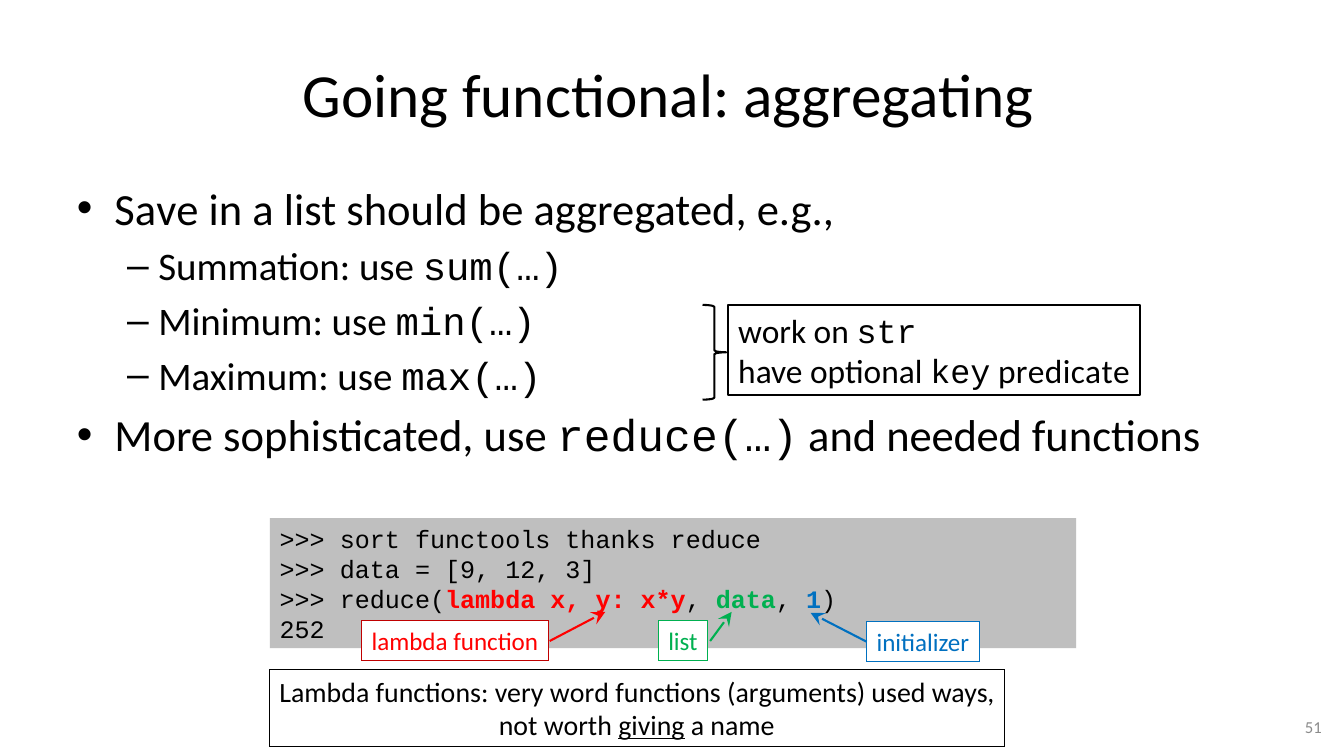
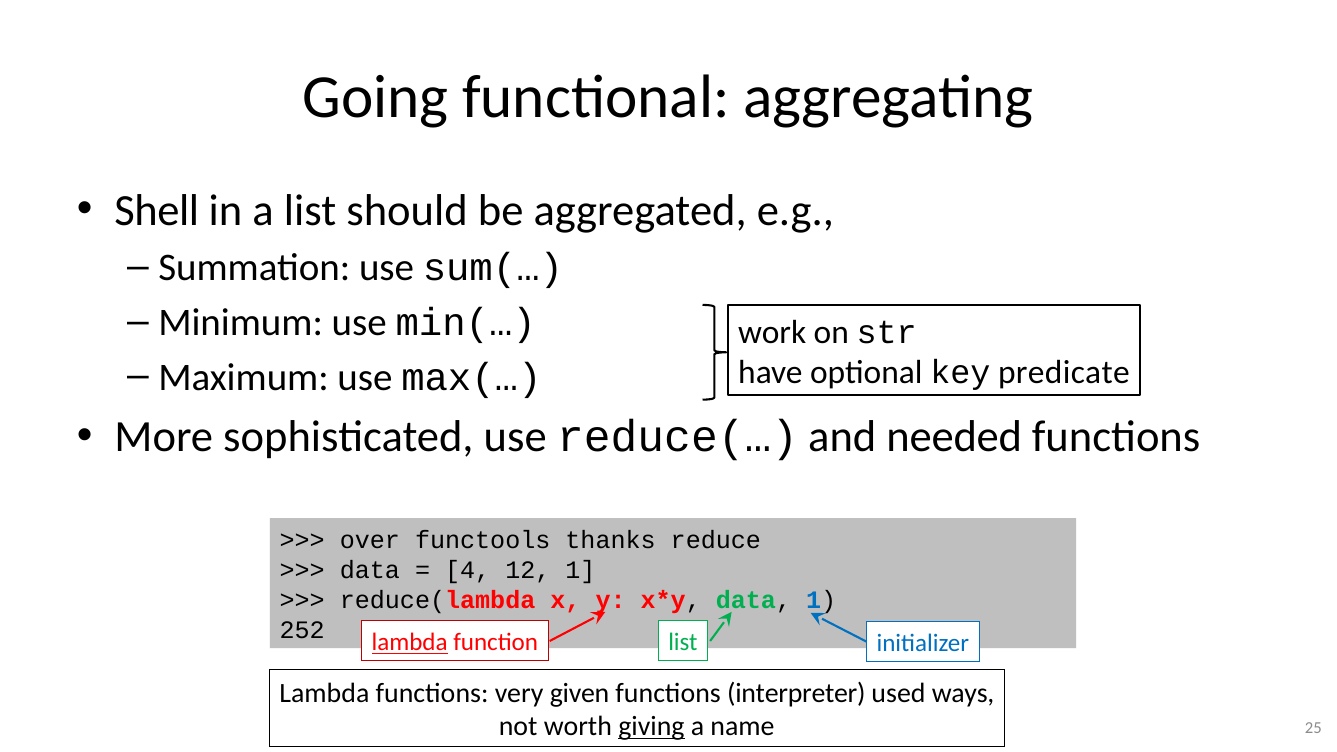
Save: Save -> Shell (157, 210)
sort: sort -> over (370, 540)
9: 9 -> 4 (468, 570)
12 3: 3 -> 1 (580, 570)
lambda underline: none -> present (410, 643)
word: word -> given (580, 693)
arguments: arguments -> interpreter (796, 693)
51: 51 -> 25 (1313, 728)
